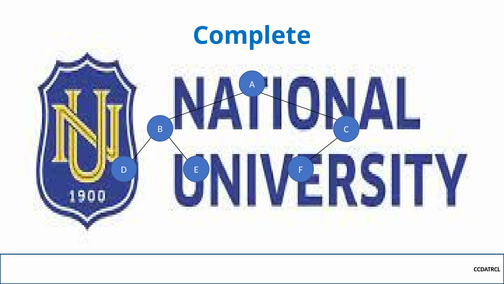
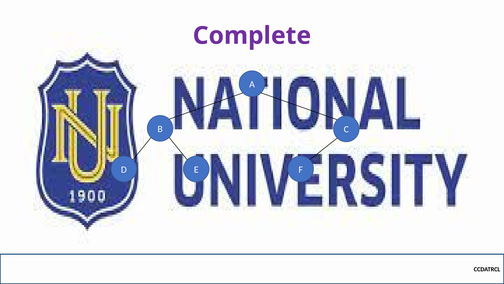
Complete colour: blue -> purple (252, 36)
